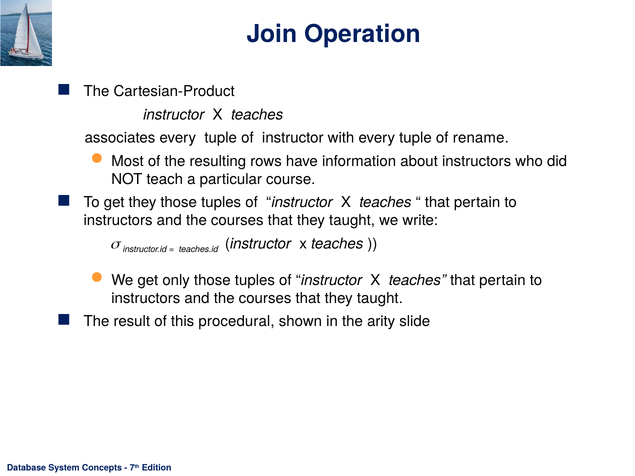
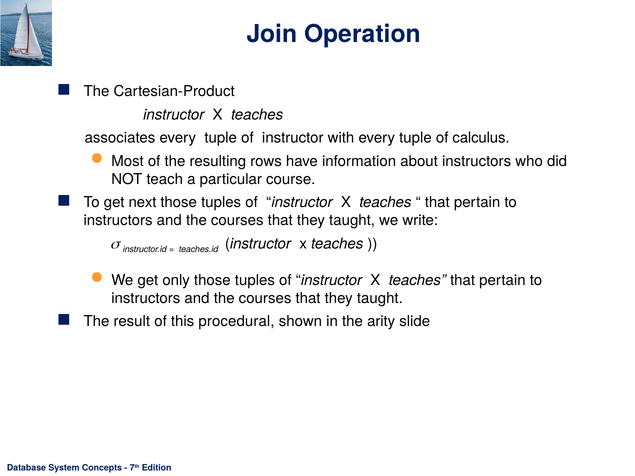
rename: rename -> calculus (481, 138)
get they: they -> next (142, 202)
